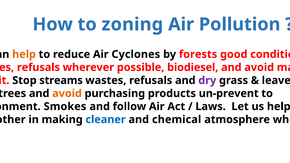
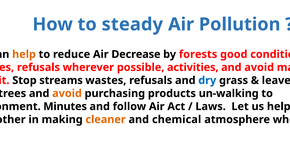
zoning: zoning -> steady (132, 24)
Cyclones: Cyclones -> Decrease (136, 54)
biodiesel: biodiesel -> activities (193, 67)
dry colour: purple -> blue (207, 80)
un-prevent: un-prevent -> un-walking (229, 93)
Smokes: Smokes -> Minutes (65, 107)
cleaner colour: blue -> orange (106, 120)
